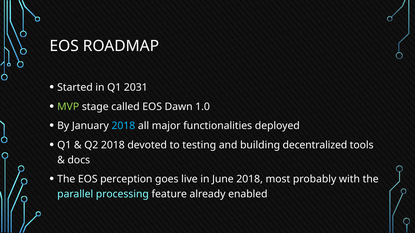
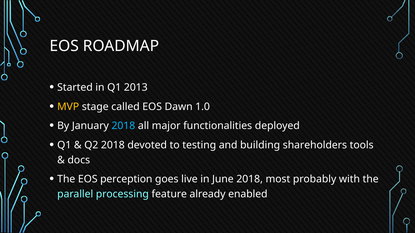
2031: 2031 -> 2013 (136, 88)
MVP colour: light green -> yellow (68, 107)
decentralized: decentralized -> shareholders (315, 145)
